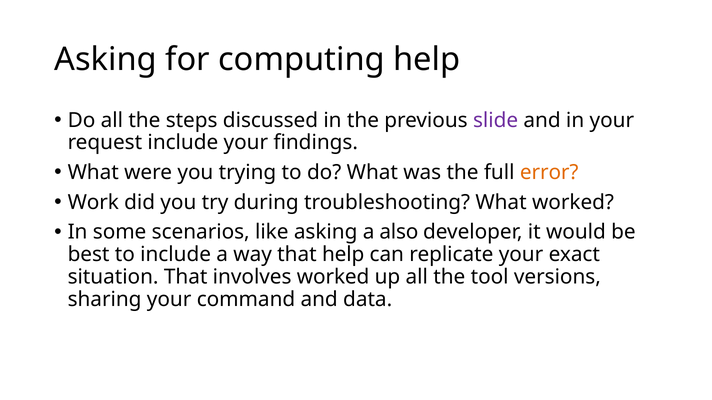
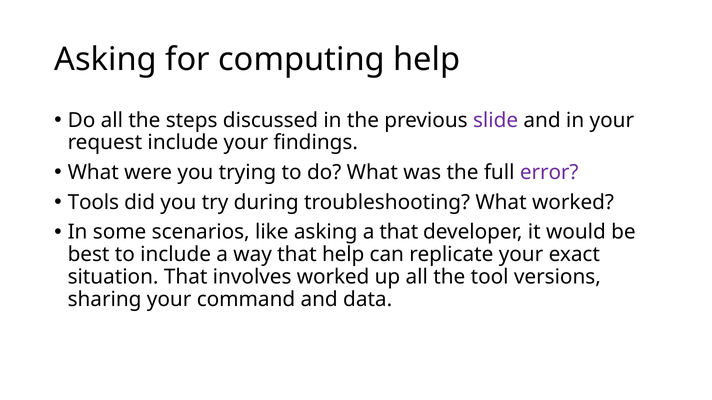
error colour: orange -> purple (549, 173)
Work: Work -> Tools (93, 203)
a also: also -> that (399, 232)
